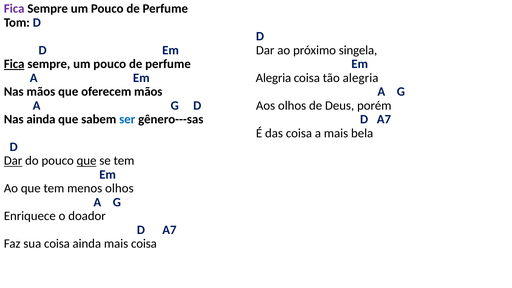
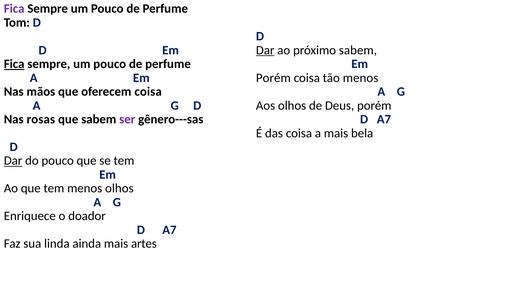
Dar underline: none -> present (265, 50)
próximo singela: singela -> sabem (358, 50)
Alegria: Alegria -> Porém (273, 78)
tão alegria: alegria -> menos (361, 78)
oferecem mãos: mãos -> coisa (148, 92)
Nas ainda: ainda -> rosas (41, 119)
ser colour: blue -> purple (127, 119)
que underline: present -> none (87, 161)
sua coisa: coisa -> linda (57, 244)
mais coisa: coisa -> artes (144, 244)
